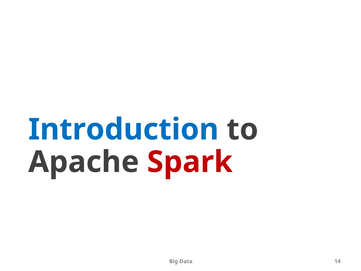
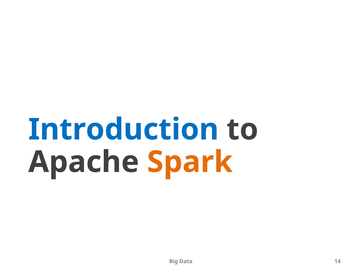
Spark colour: red -> orange (190, 162)
